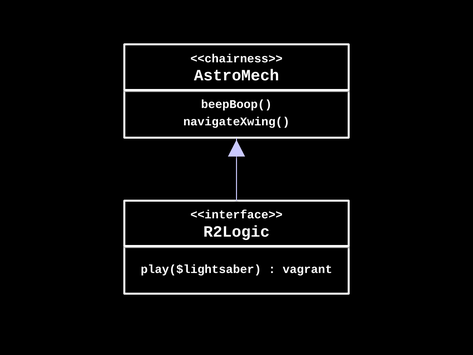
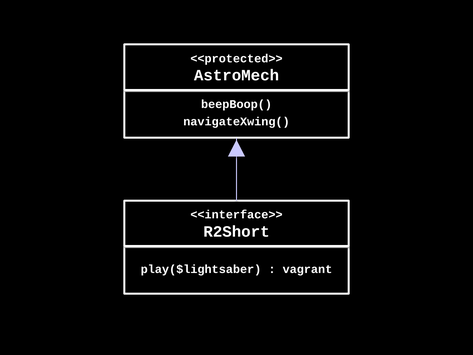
<<chairness>>: <<chairness>> -> <<protected>> (236, 58)
R2Logic: R2Logic -> R2Short (237, 231)
